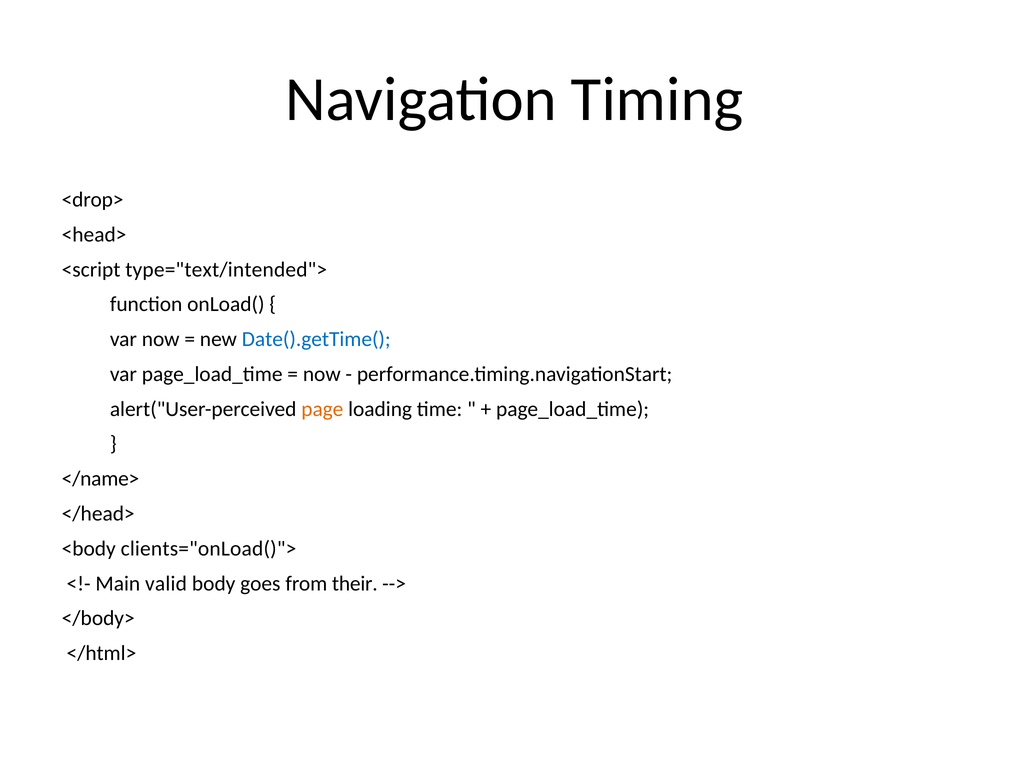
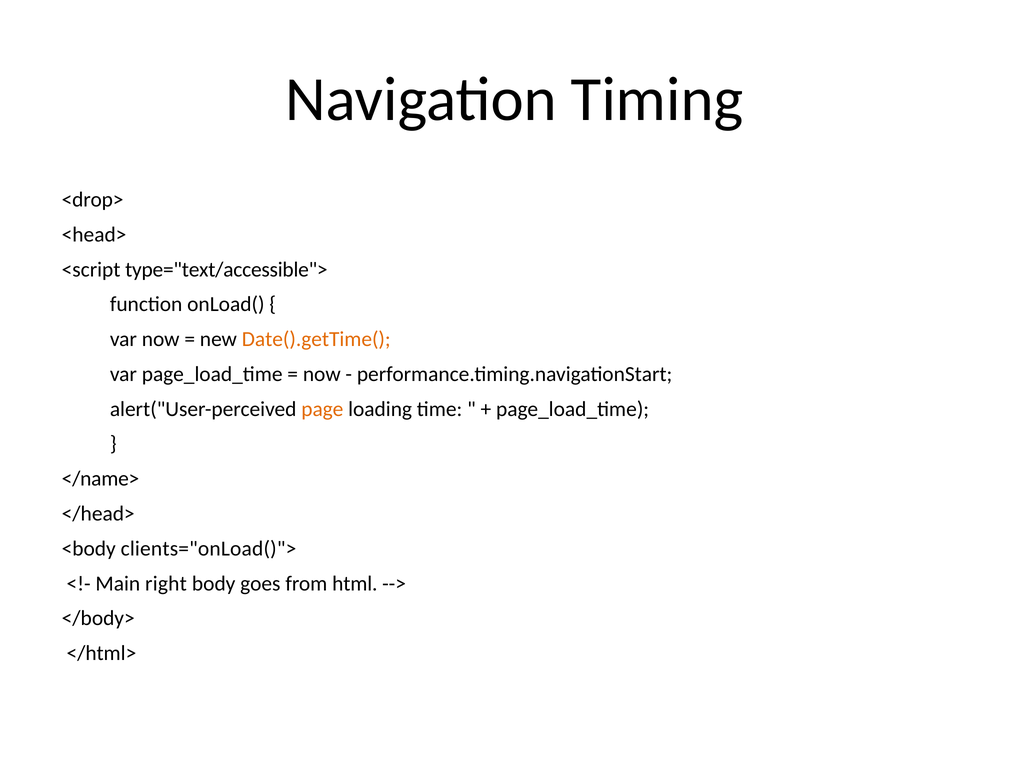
type="text/intended">: type="text/intended"> -> type="text/accessible"> (226, 269)
Date().getTime( colour: blue -> orange (316, 339)
valid: valid -> right (166, 583)
their: their -> html (355, 583)
